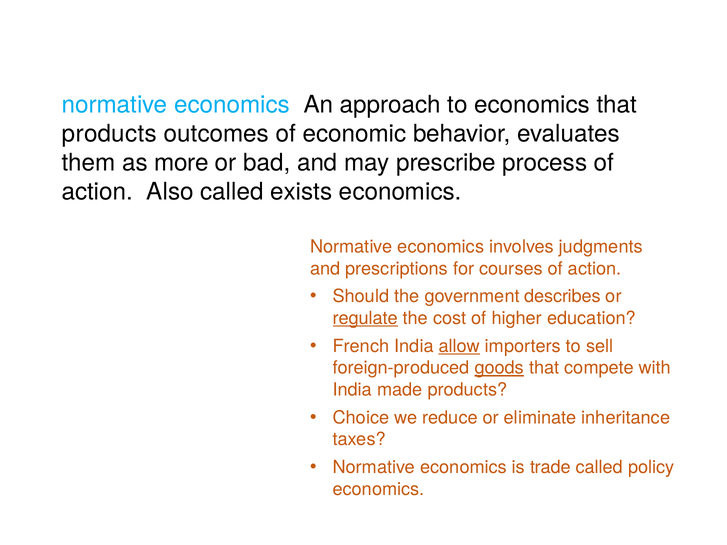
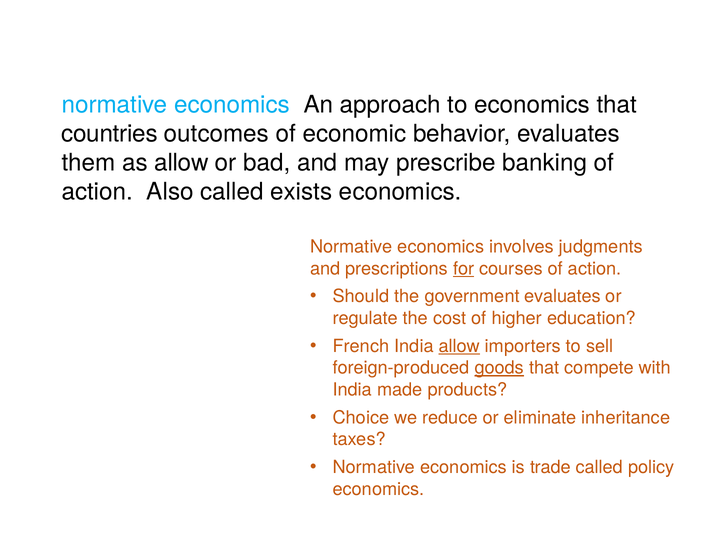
products: products -> countries (110, 134)
as more: more -> allow (181, 163)
process: process -> banking (545, 163)
for underline: none -> present (464, 269)
government describes: describes -> evaluates (563, 297)
regulate underline: present -> none (365, 318)
